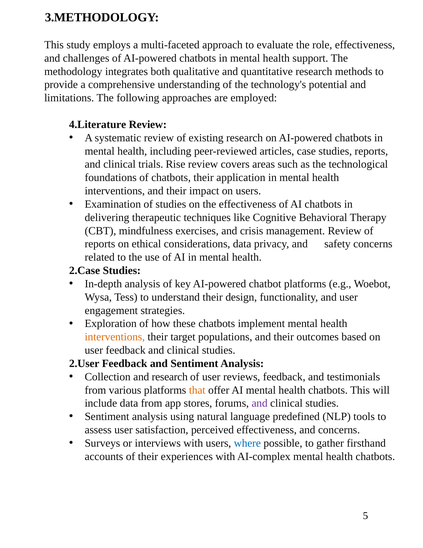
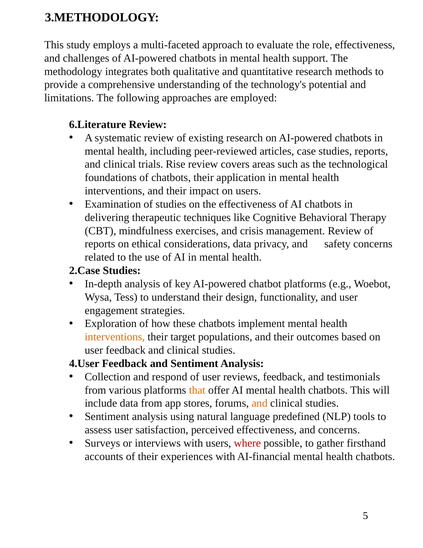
4.Literature: 4.Literature -> 6.Literature (98, 124)
2.User: 2.User -> 4.User (84, 363)
and research: research -> respond (170, 376)
and colour: purple -> orange (260, 403)
where colour: blue -> red (247, 443)
AI-complex: AI-complex -> AI-financial (264, 456)
